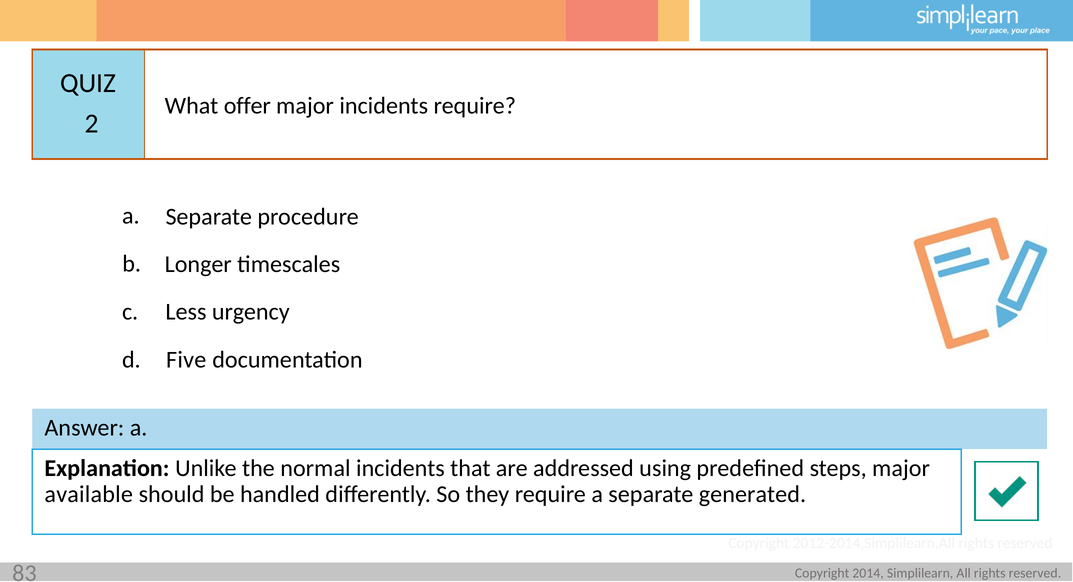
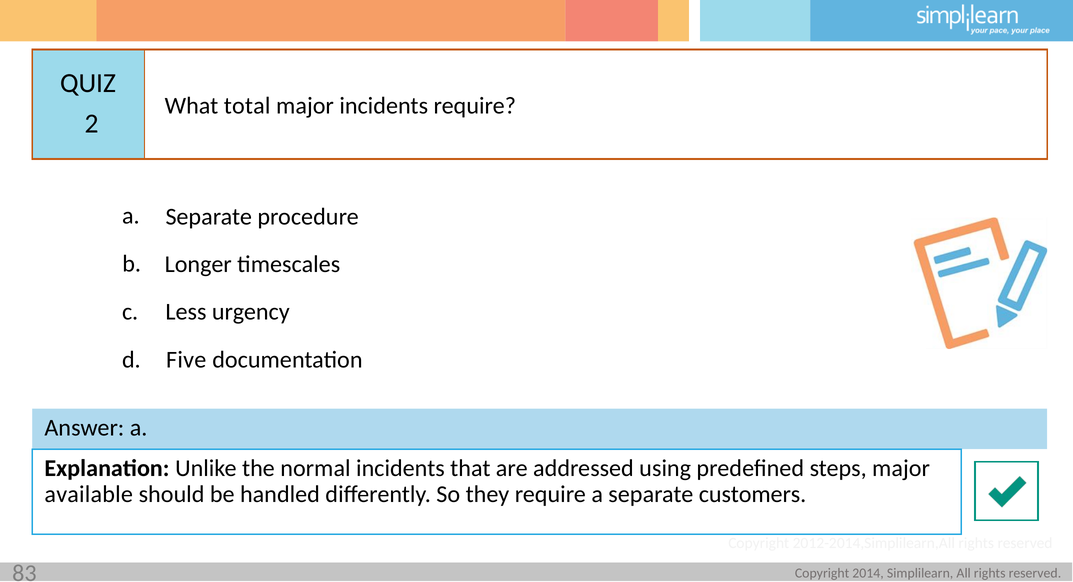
offer: offer -> total (247, 106)
generated: generated -> customers (753, 494)
